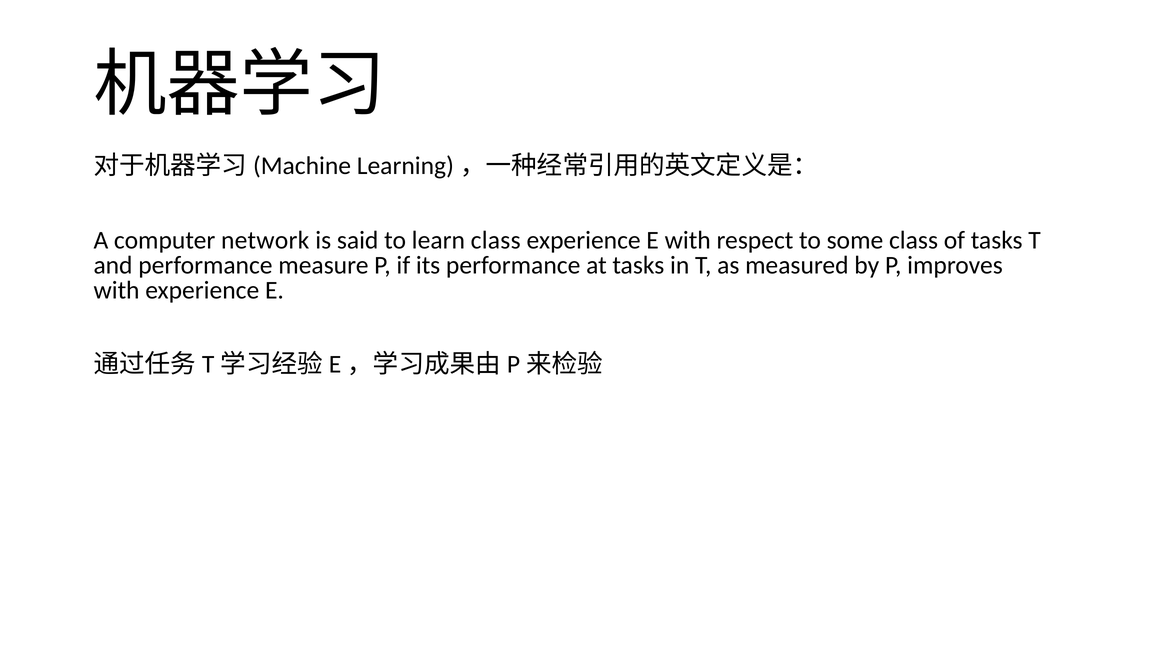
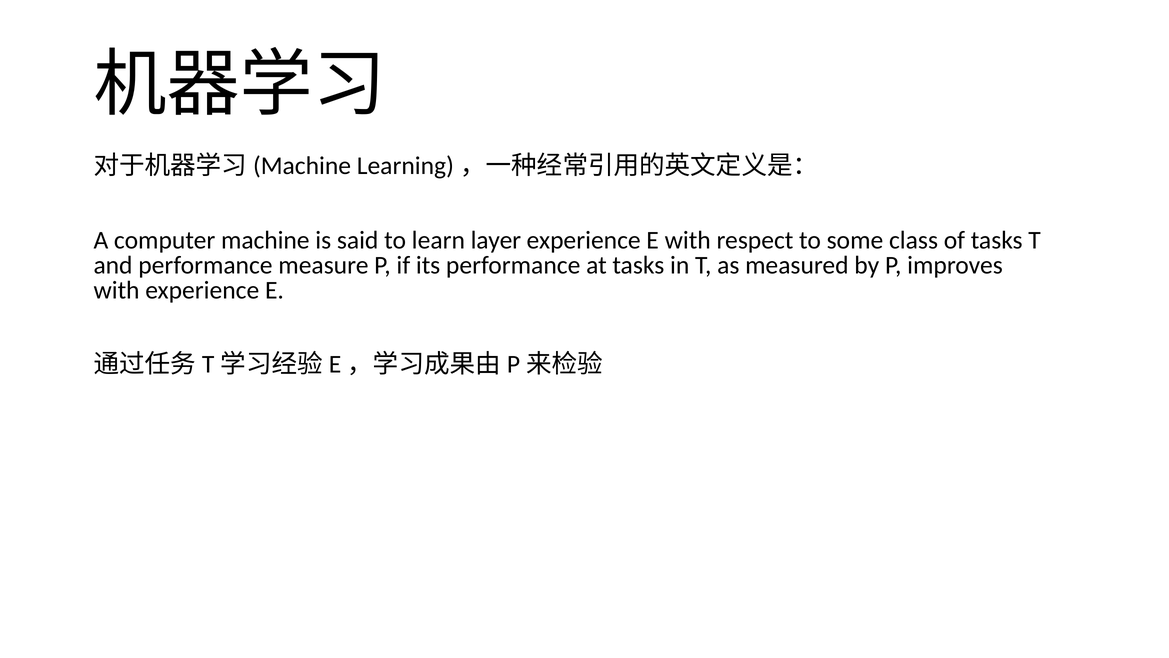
network: network -> machine (265, 240)
learn class: class -> layer (496, 240)
